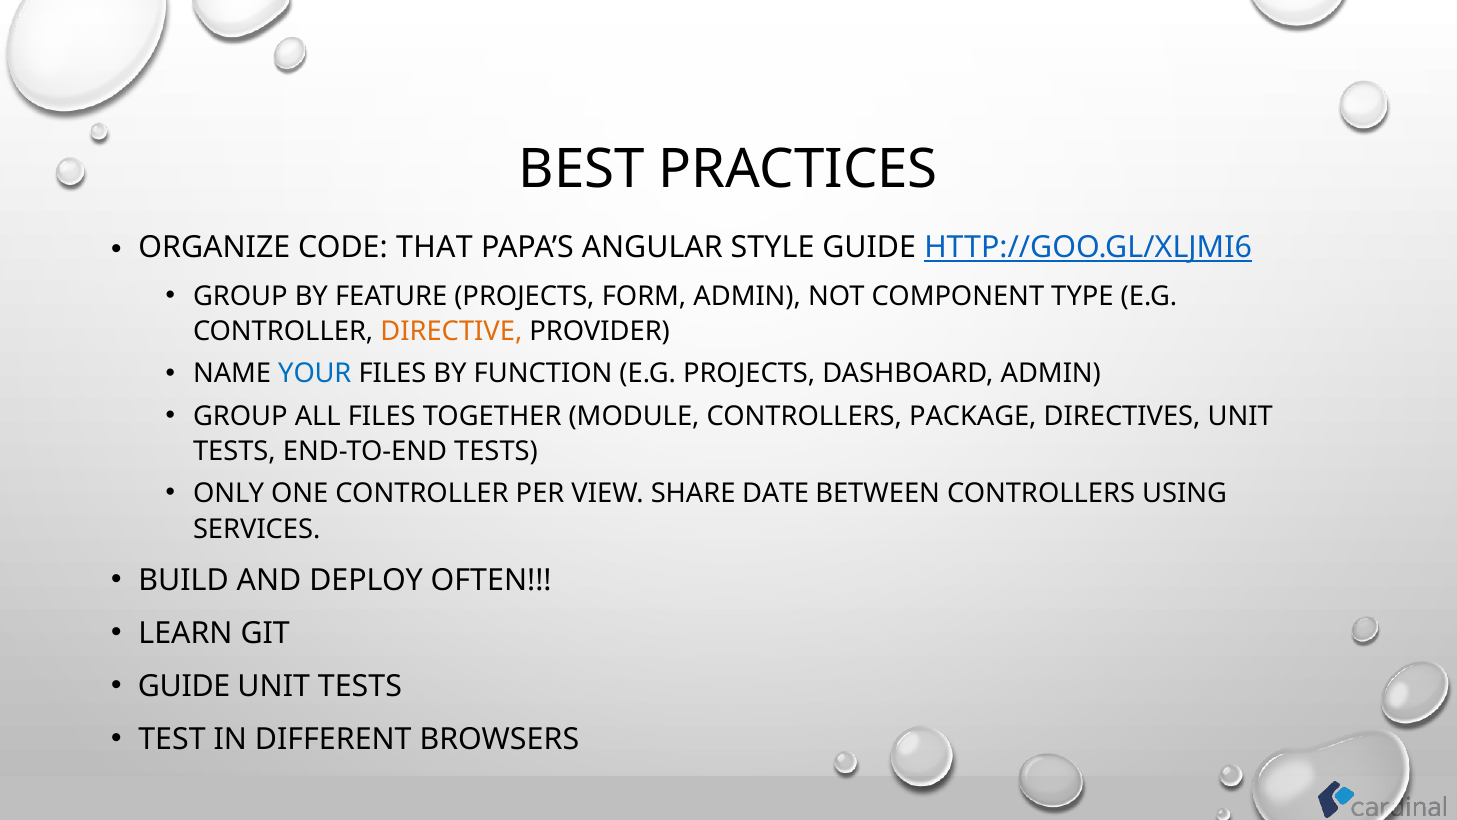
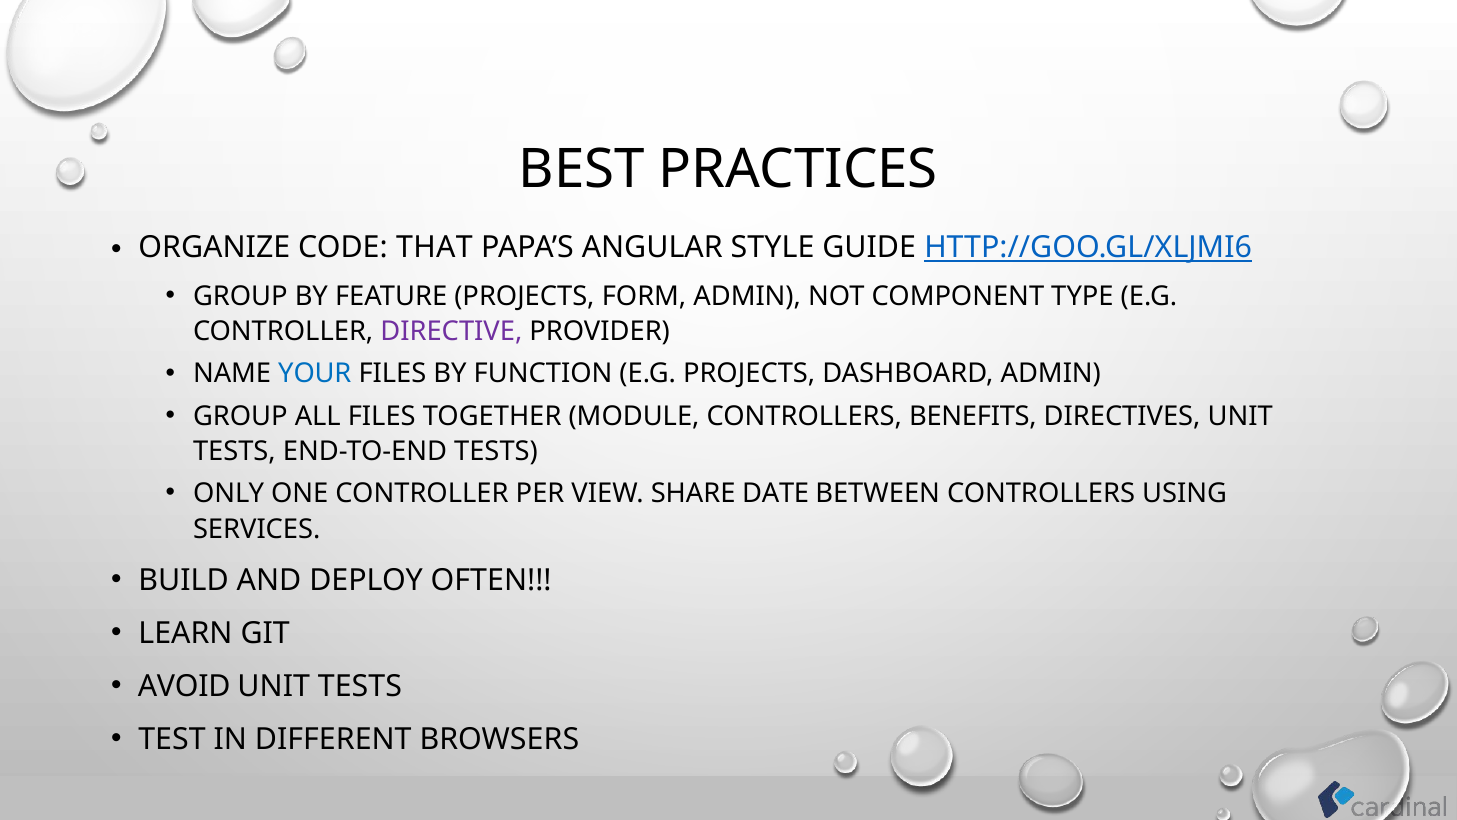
DIRECTIVE colour: orange -> purple (451, 331)
PACKAGE: PACKAGE -> BENEFITS (973, 416)
GUIDE: GUIDE -> AVOID (184, 686)
